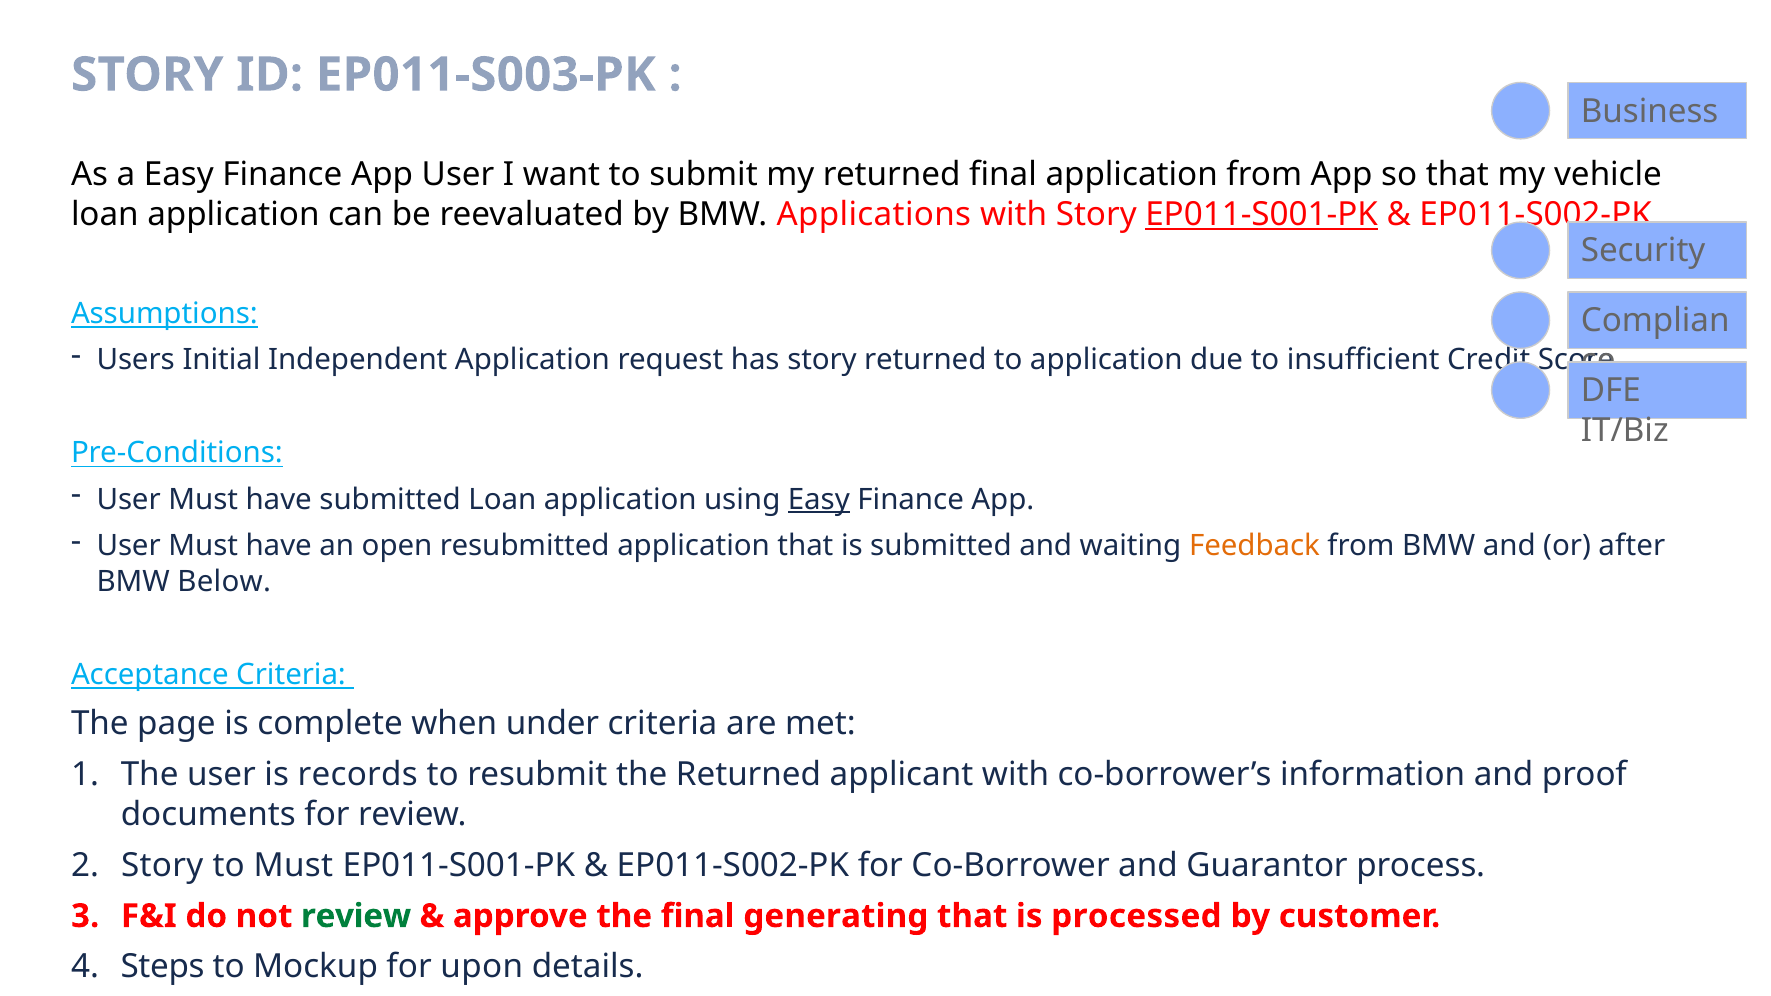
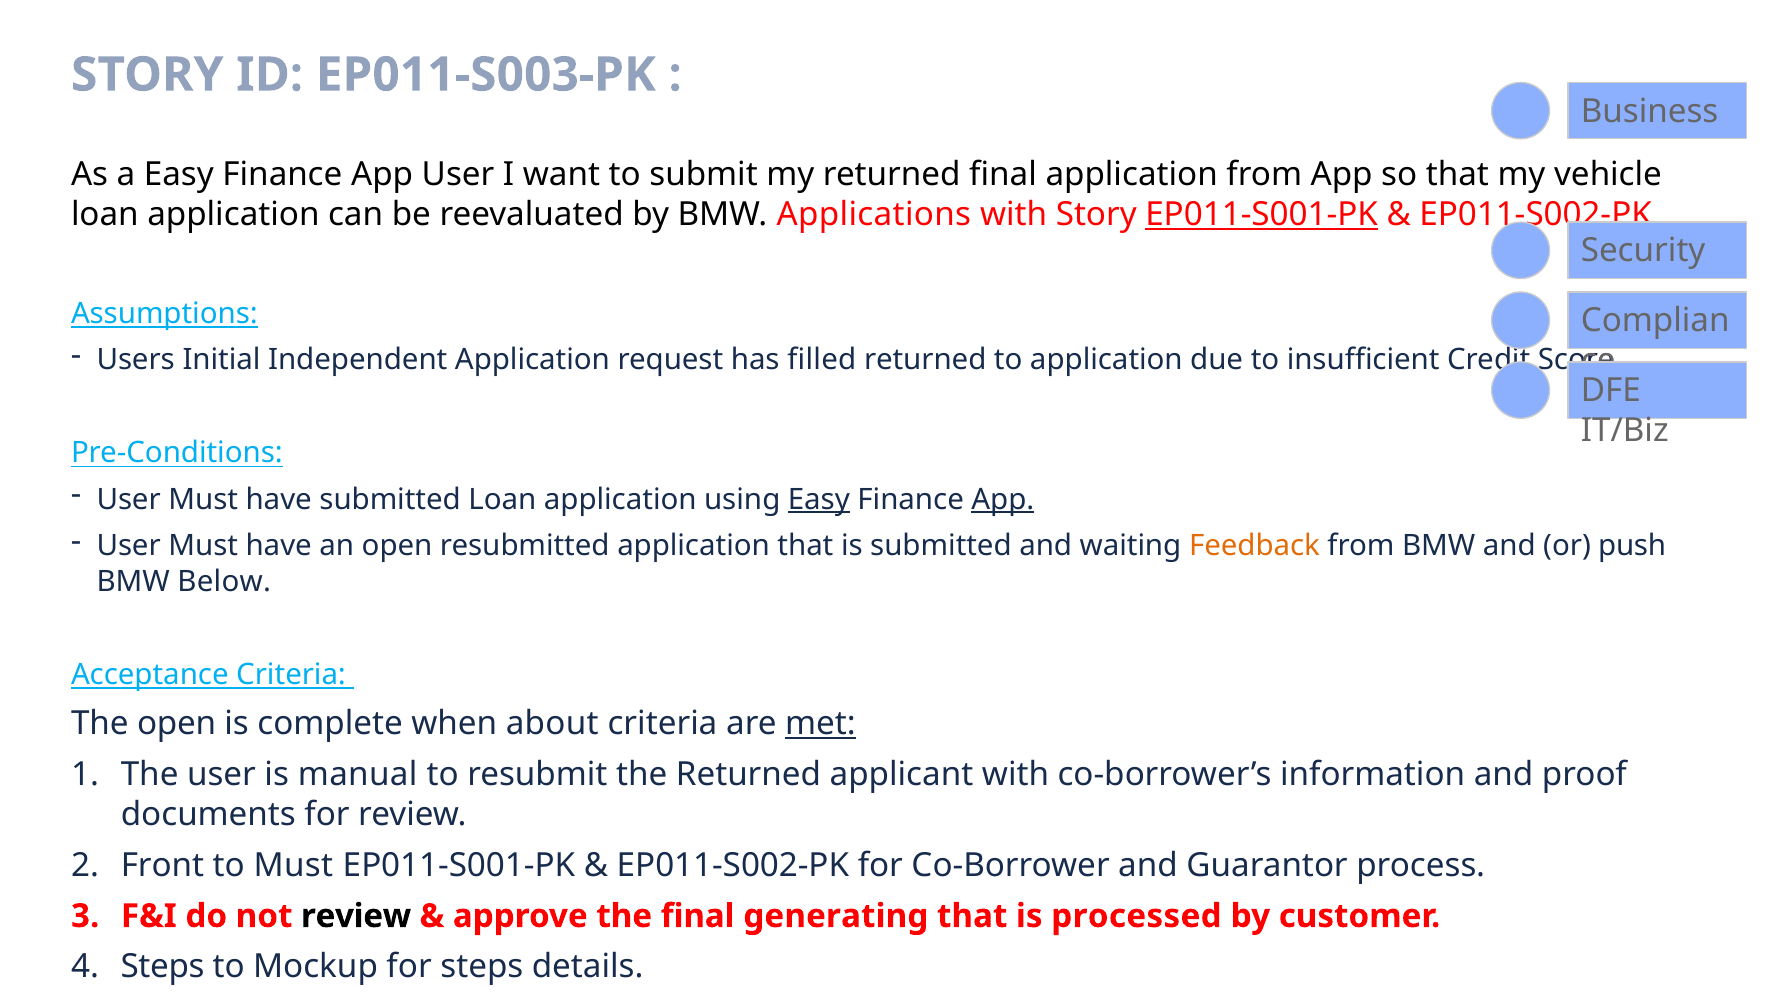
has story: story -> filled (822, 360)
App underline: none -> present (1003, 500)
after: after -> push (1632, 546)
The page: page -> open (177, 724)
under: under -> about (552, 724)
met underline: none -> present (820, 724)
records: records -> manual (358, 775)
Story: Story -> Front (162, 865)
review colour: green -> black (356, 916)
for upon: upon -> steps (482, 967)
